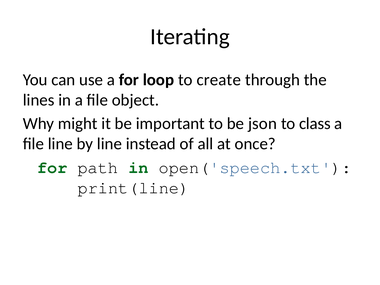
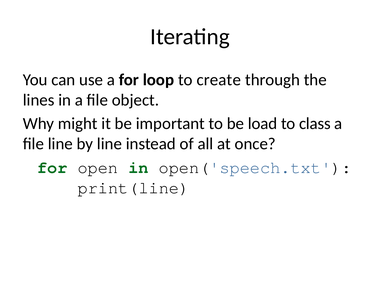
json: json -> load (263, 124)
path: path -> open (98, 168)
